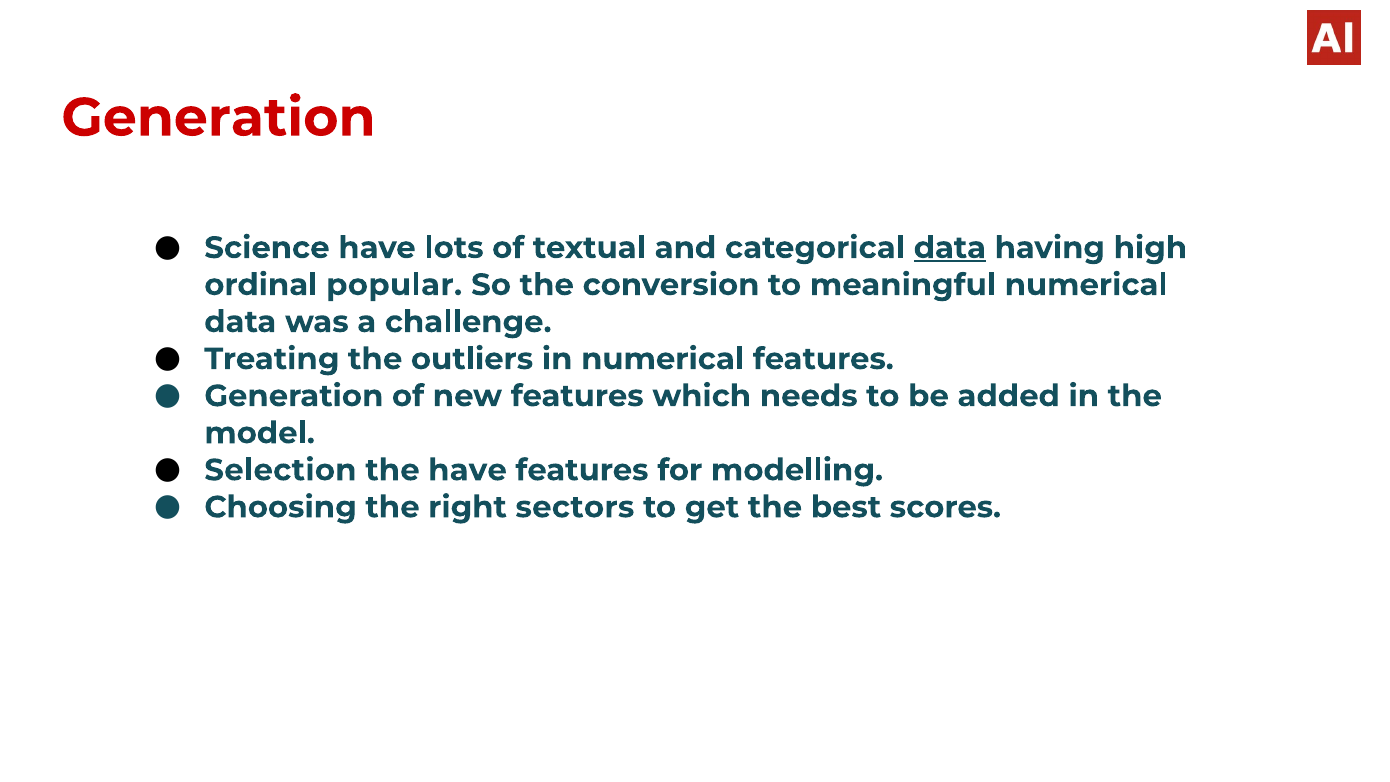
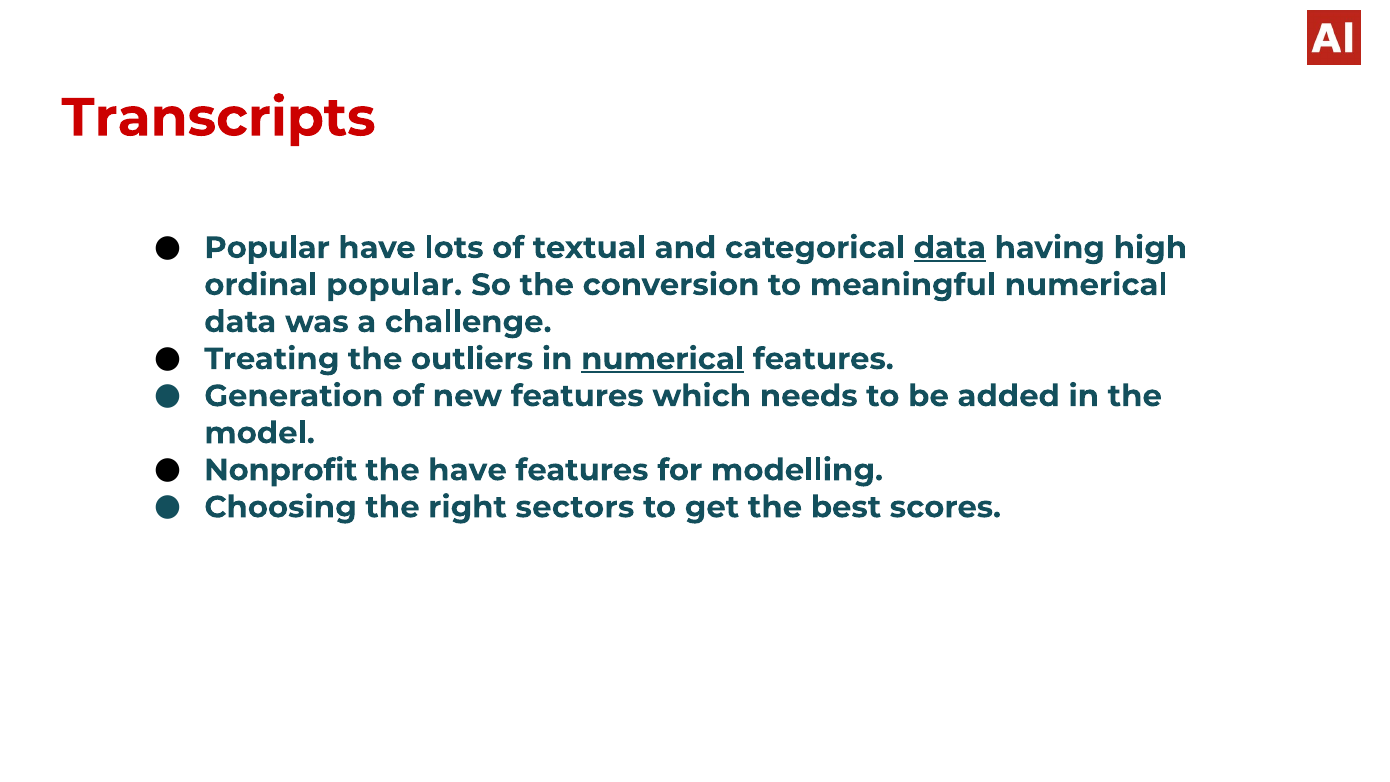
Generation: Generation -> Transcripts (219, 118)
Science: Science -> Popular (267, 248)
numerical underline: none -> present (663, 359)
Selection: Selection -> Nonprofit (281, 470)
